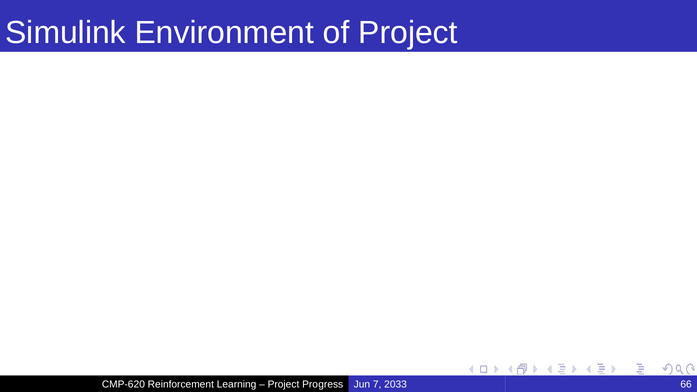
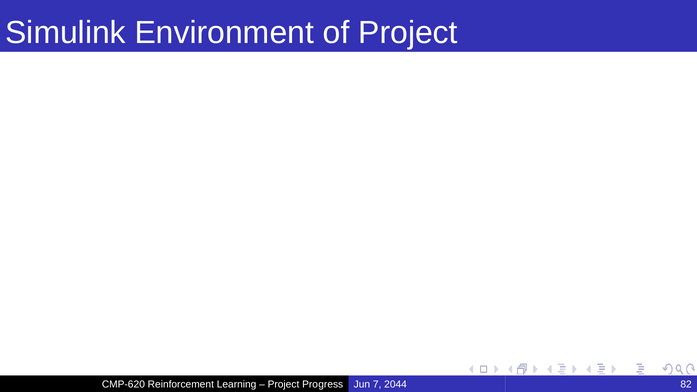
2033: 2033 -> 2044 (396, 384)
66: 66 -> 82 (686, 384)
